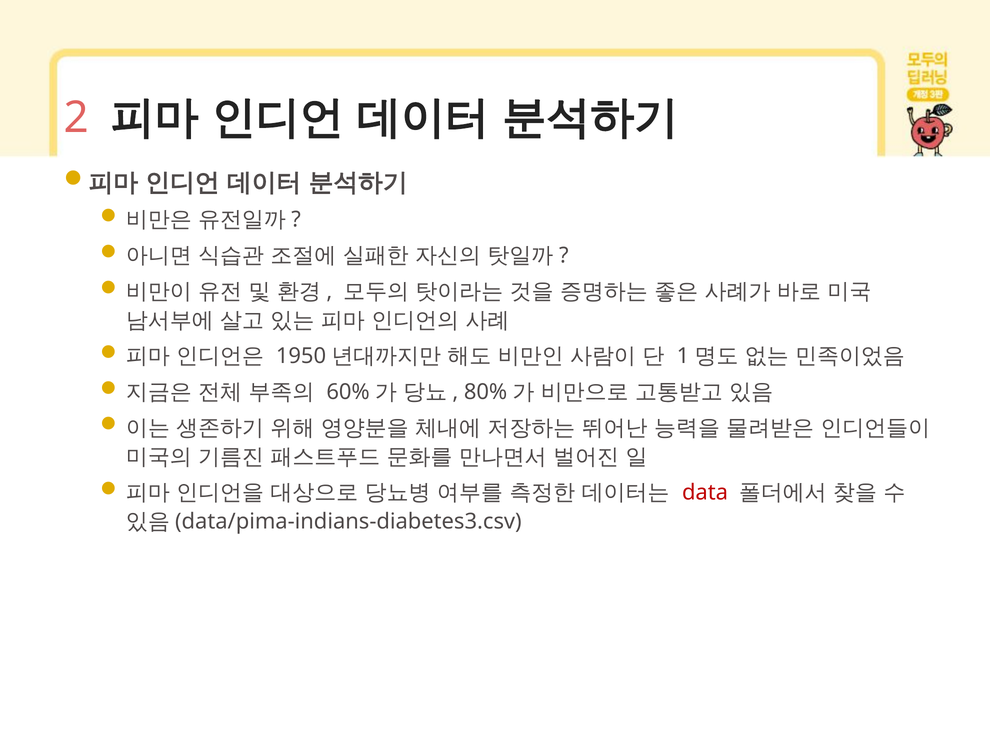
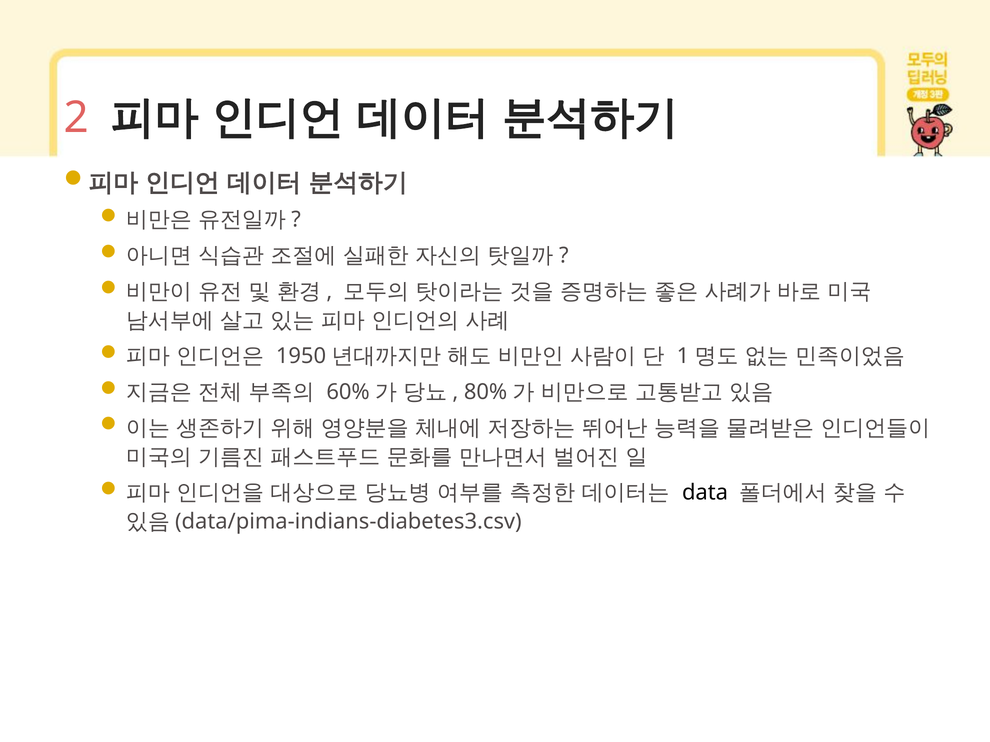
data colour: red -> black (705, 493)
